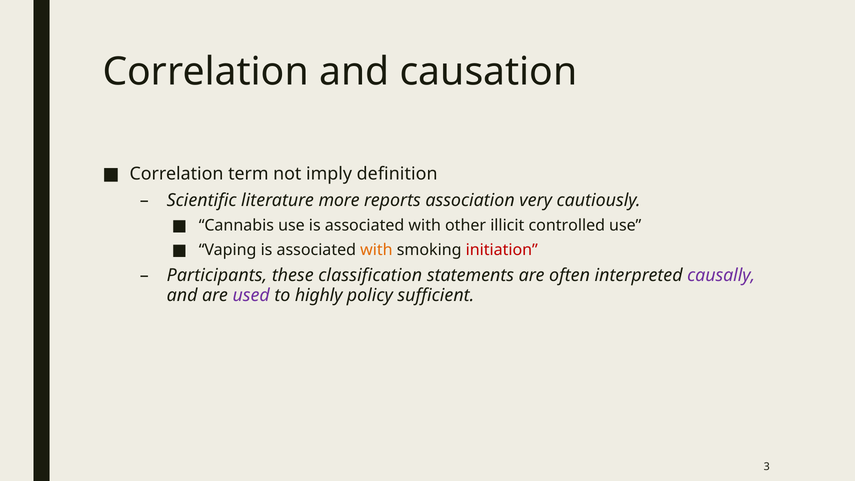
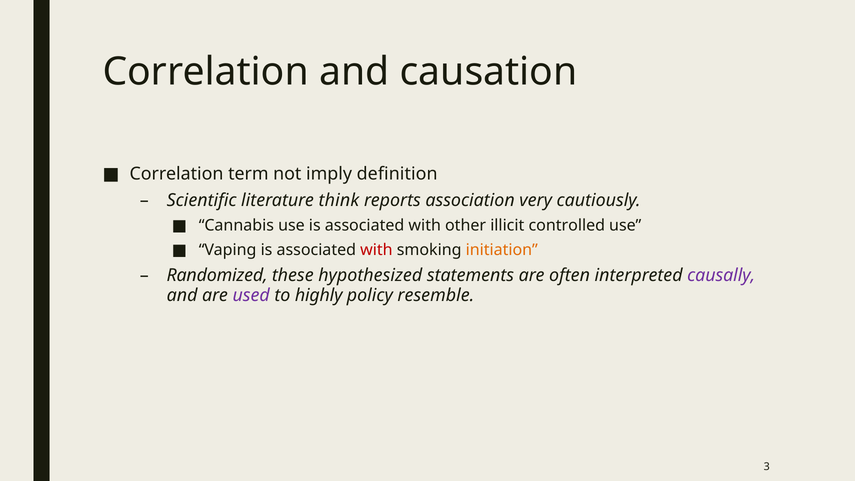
more: more -> think (339, 200)
with colour: orange -> red (376, 250)
initiation colour: red -> orange (502, 250)
Participants: Participants -> Randomized (217, 275)
classification: classification -> hypothesized (370, 275)
sufficient: sufficient -> resemble (436, 295)
